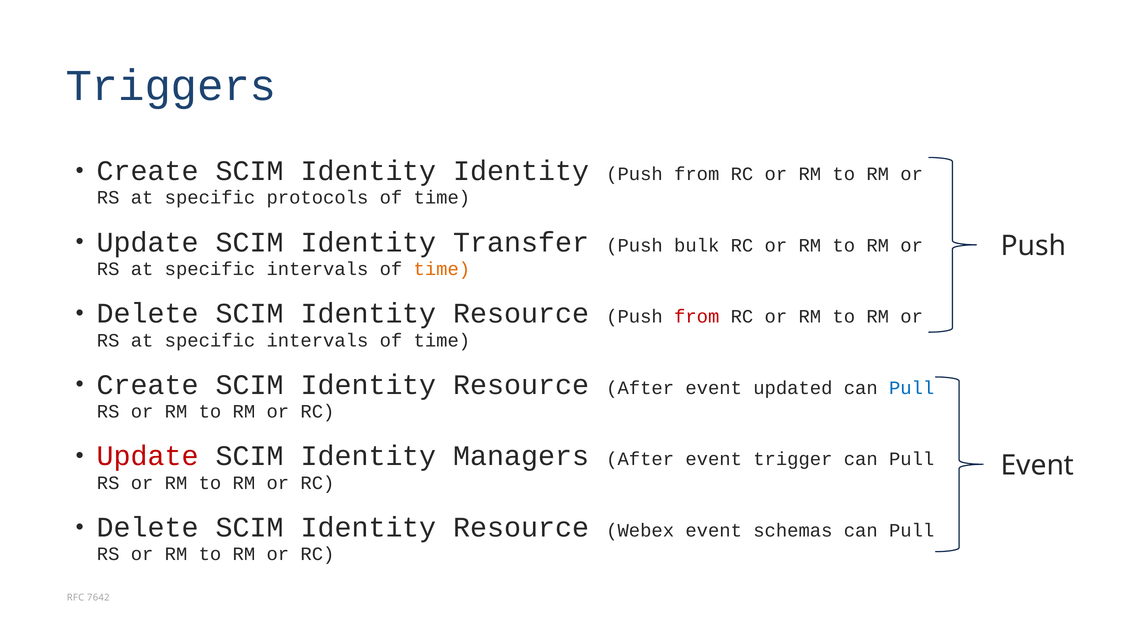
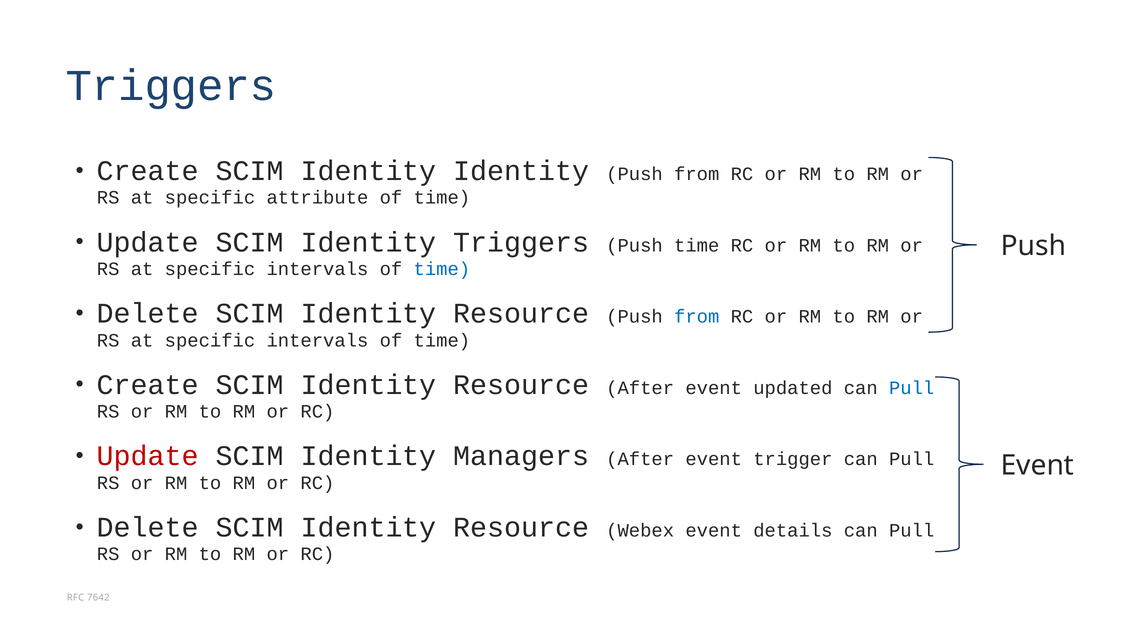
protocols: protocols -> attribute (317, 198)
Identity Transfer: Transfer -> Triggers (521, 242)
Push bulk: bulk -> time (697, 245)
time colour: orange -> blue (442, 269)
from colour: red -> blue (697, 317)
schemas: schemas -> details (793, 530)
